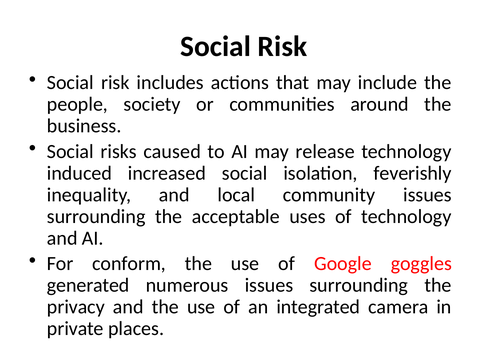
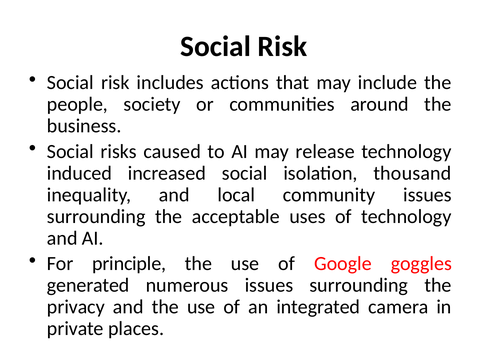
feverishly: feverishly -> thousand (412, 173)
conform: conform -> principle (129, 263)
